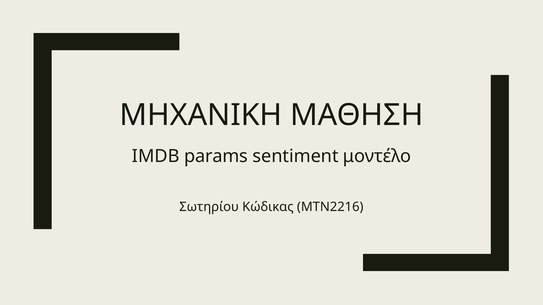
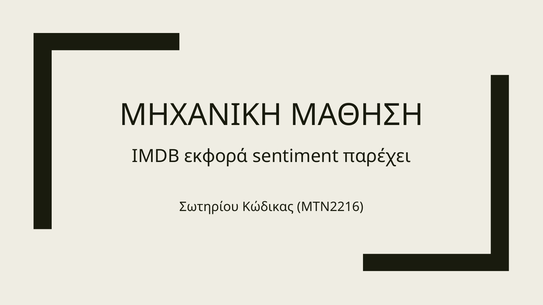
params: params -> εκφορά (216, 157)
μοντέλο: μοντέλο -> παρέχει (377, 157)
